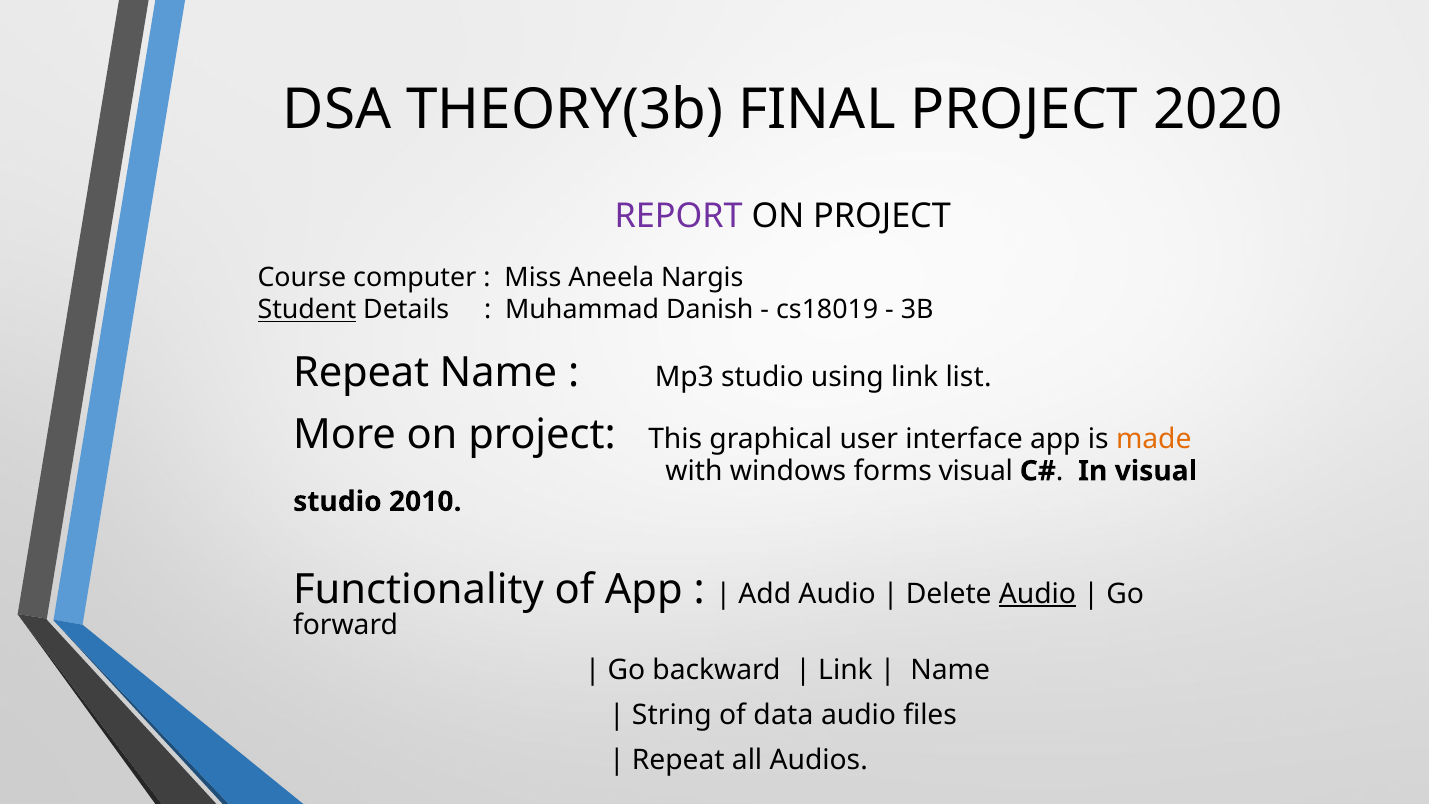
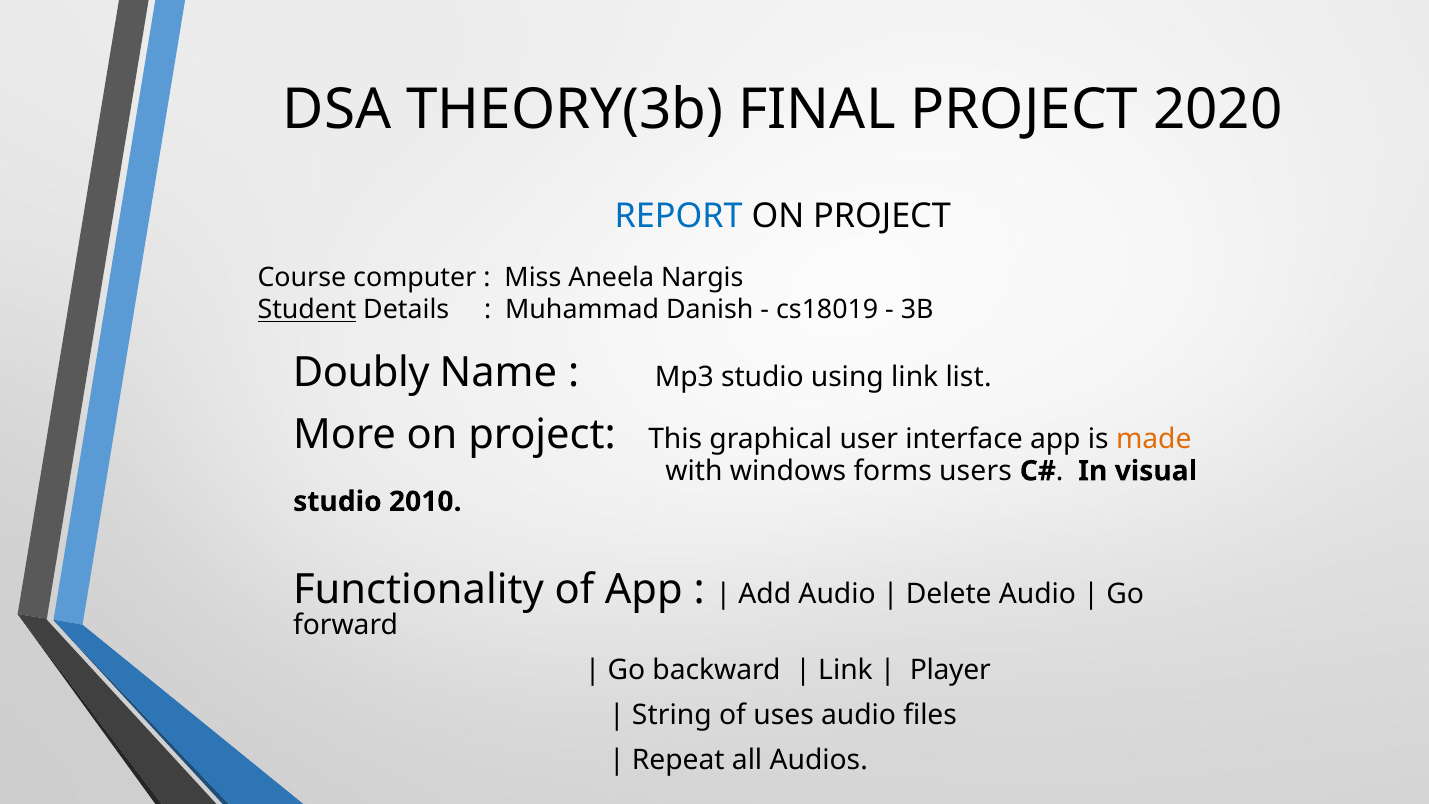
REPORT colour: purple -> blue (679, 216)
Repeat: Repeat -> Doubly (361, 372)
forms visual: visual -> users (976, 471)
Audio underline: present -> none (1037, 594)
Name: Name -> Player (950, 670)
data: data -> uses (784, 715)
